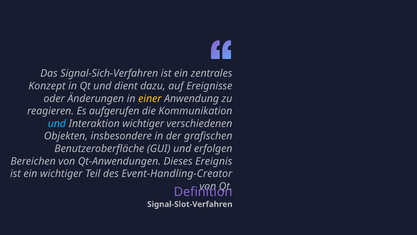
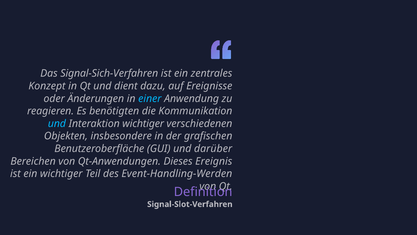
einer colour: yellow -> light blue (150, 98)
aufgerufen: aufgerufen -> benötigten (114, 111)
erfolgen: erfolgen -> darüber (213, 148)
Event-Handling-Creator: Event-Handling-Creator -> Event-Handling-Werden (177, 173)
